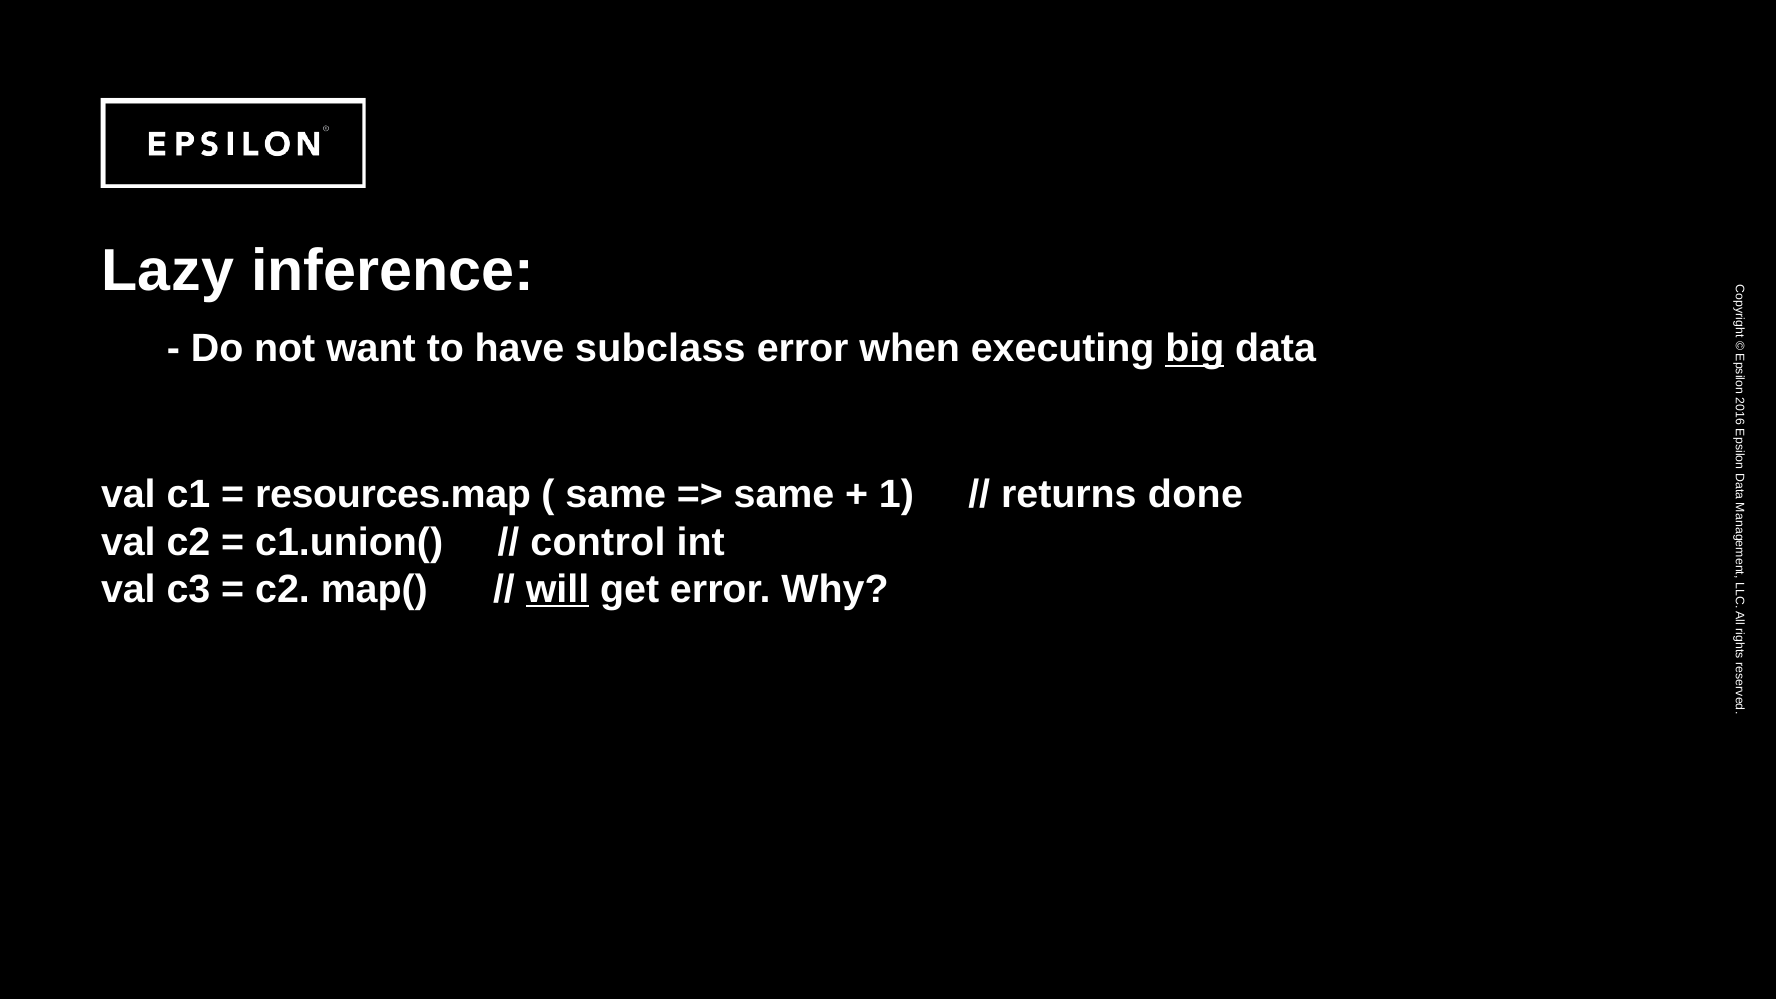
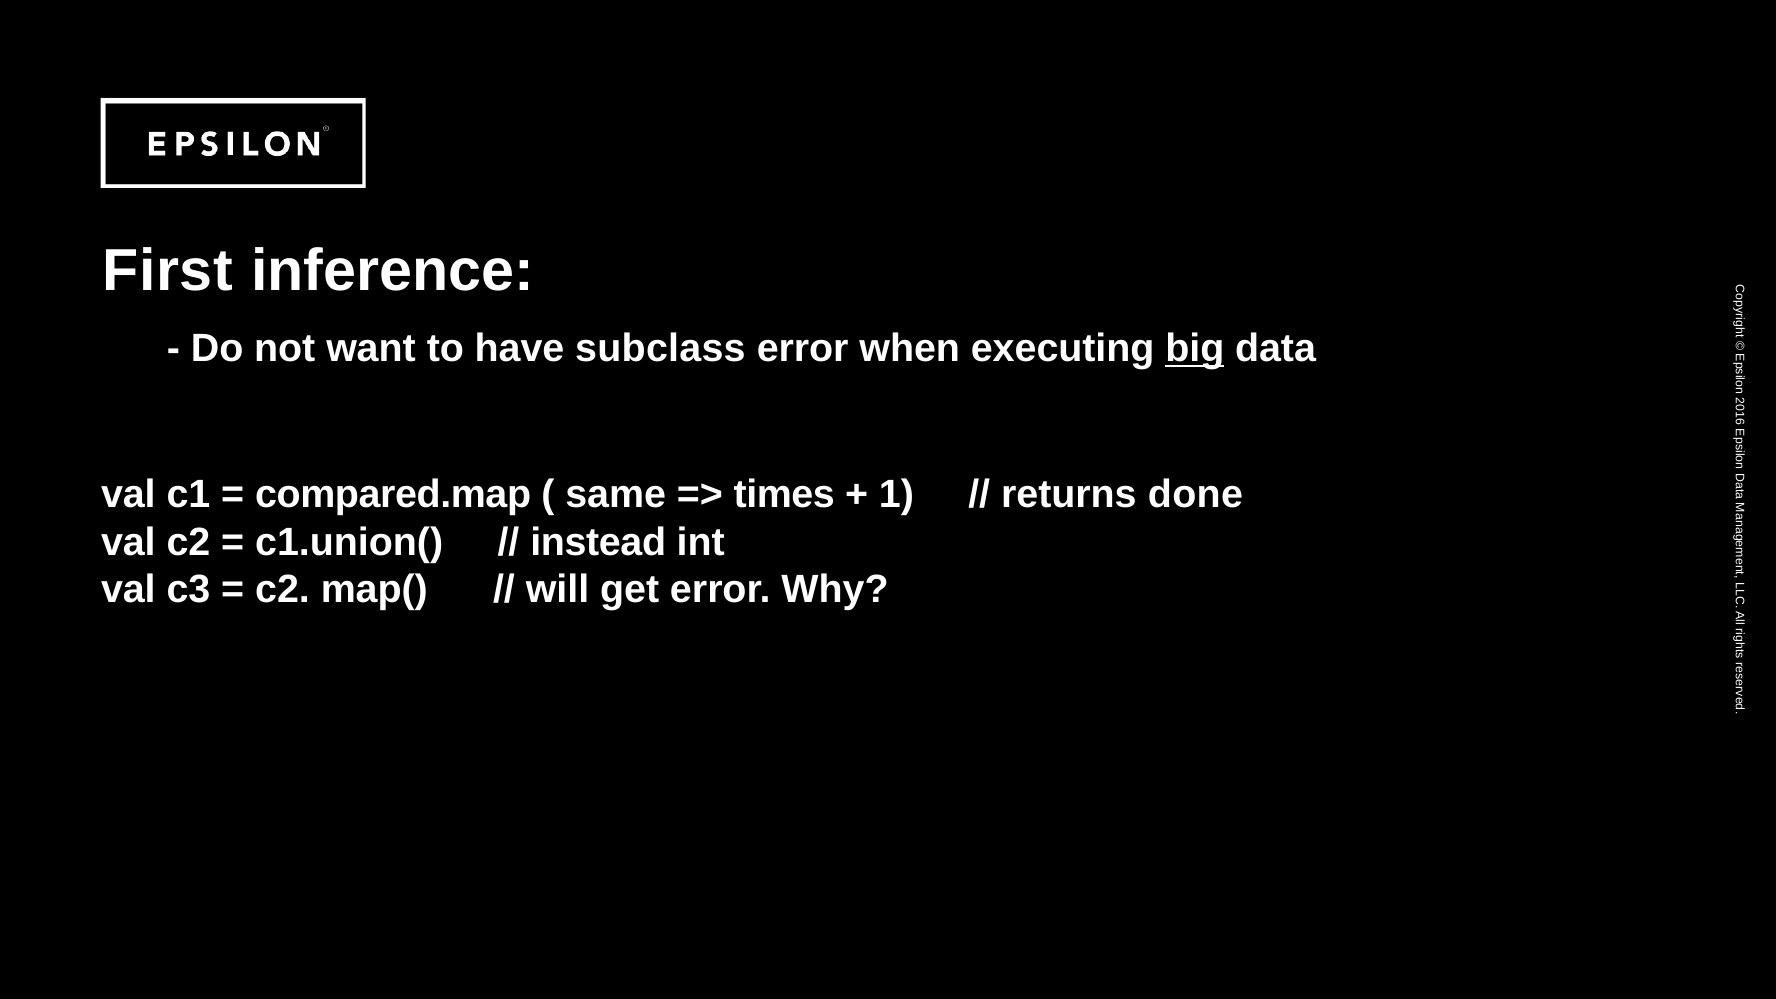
Lazy: Lazy -> First (168, 271)
resources.map: resources.map -> compared.map (393, 495)
same: same -> times (784, 495)
control: control -> instead (598, 542)
will underline: present -> none (558, 589)
